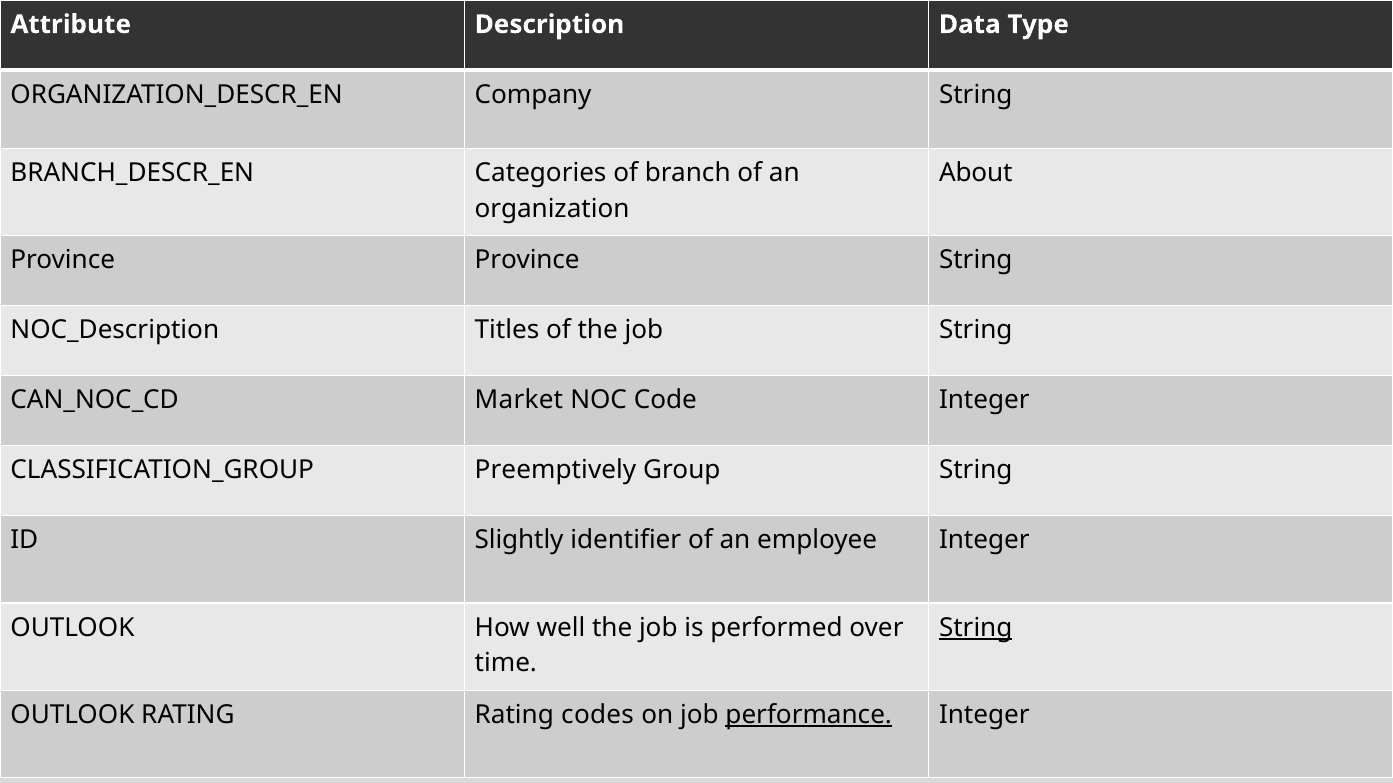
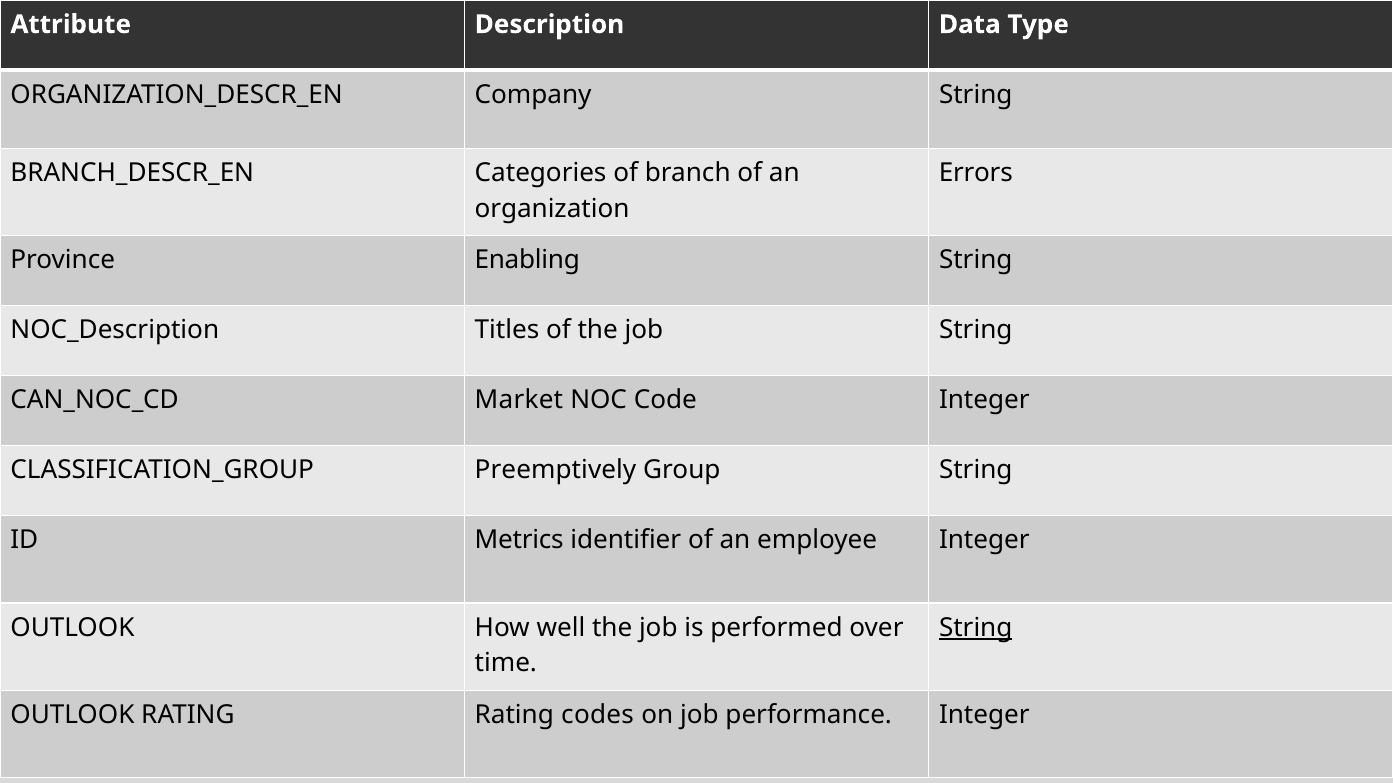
About: About -> Errors (976, 173)
Province Province: Province -> Enabling (527, 260)
Slightly: Slightly -> Metrics (519, 541)
performance underline: present -> none (809, 715)
